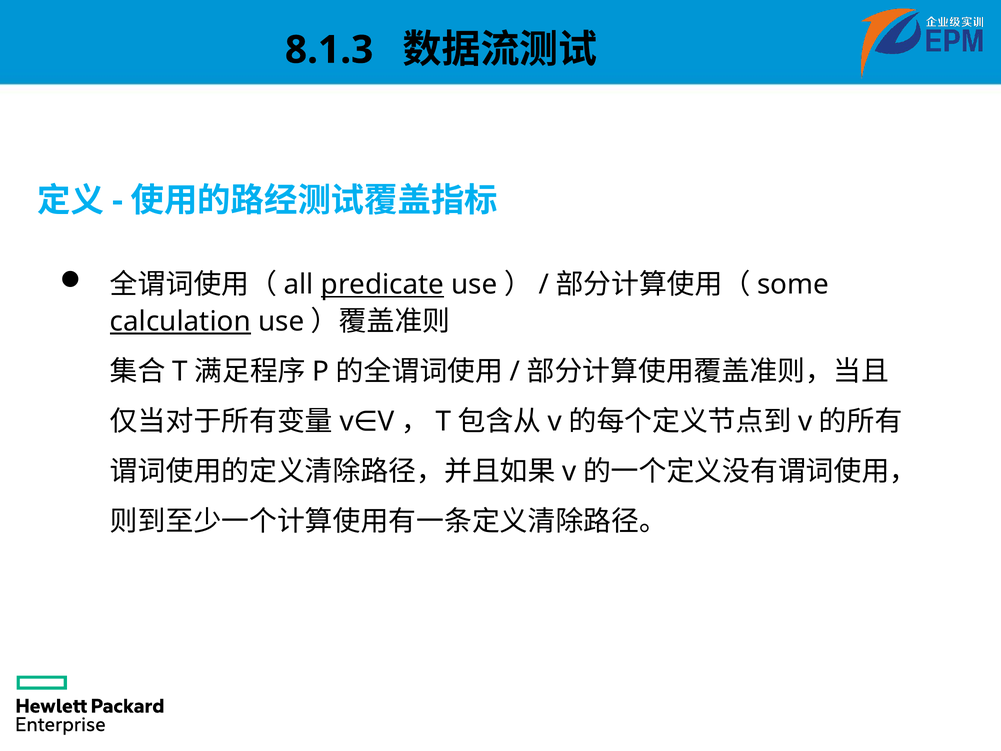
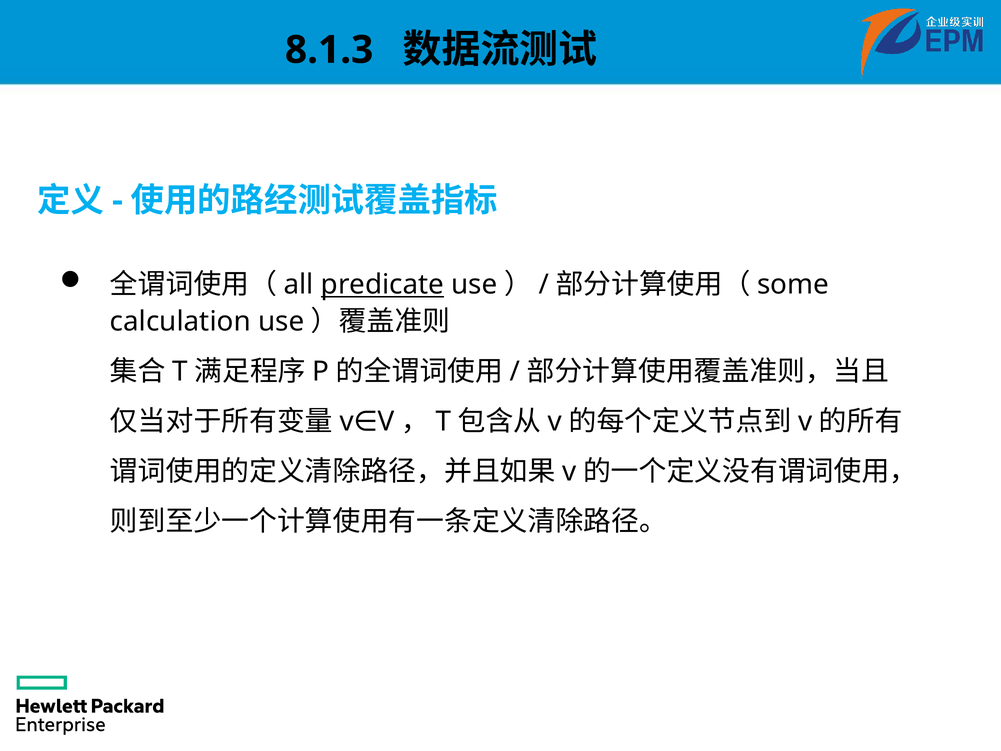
calculation underline: present -> none (180, 321)
